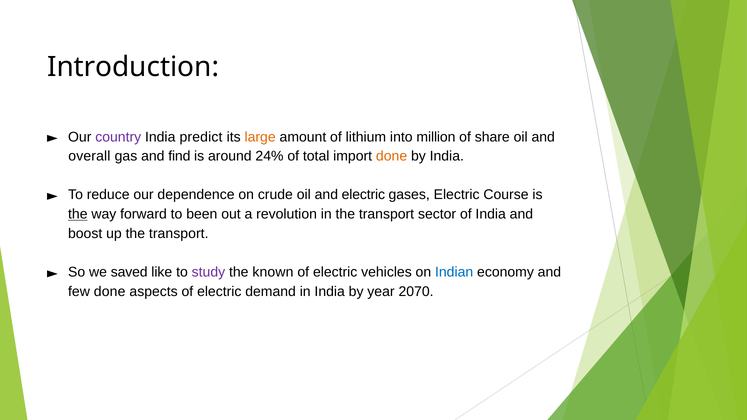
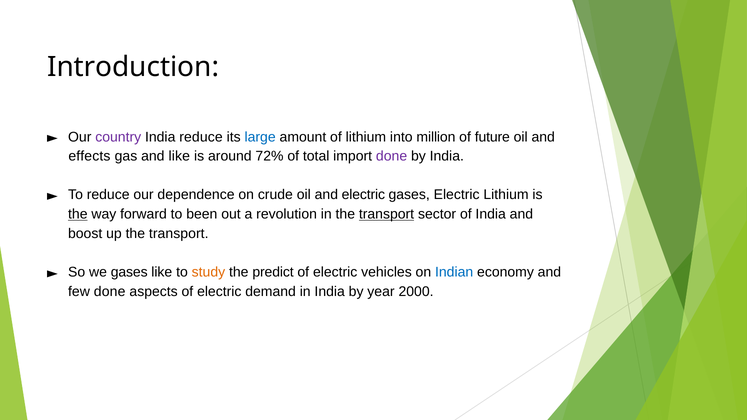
India predict: predict -> reduce (201, 137)
large colour: orange -> blue (260, 137)
share: share -> future (492, 137)
overall: overall -> effects (89, 156)
and find: find -> like (179, 156)
24%: 24% -> 72% (270, 156)
done colour: orange -> purple (392, 156)
Electric Course: Course -> Lithium (506, 195)
transport underline: none -> present (387, 214)
we saved: saved -> gases (129, 272)
study colour: purple -> orange (208, 272)
known: known -> predict (273, 272)
2070: 2070 -> 2000 (416, 292)
